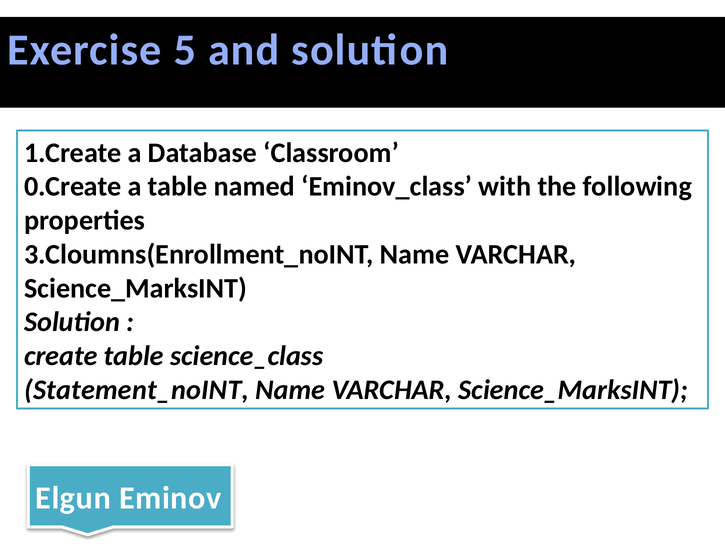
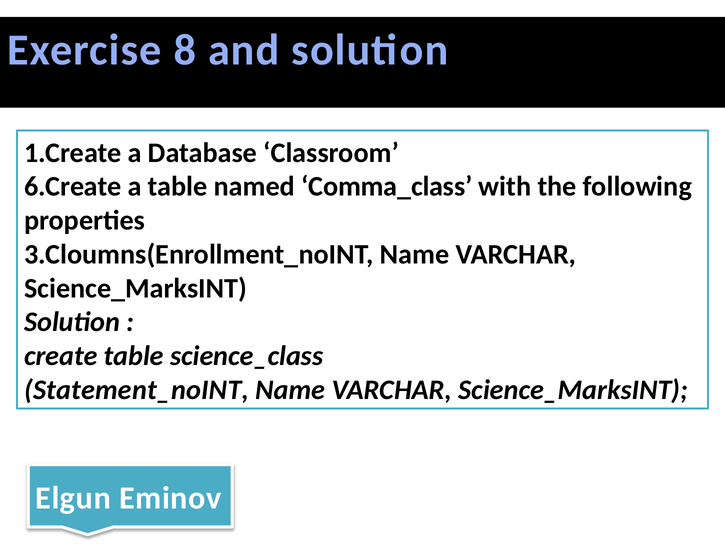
5: 5 -> 8 (185, 50)
0.Create: 0.Create -> 6.Create (73, 187)
Eminov_class: Eminov_class -> Comma_class (387, 187)
